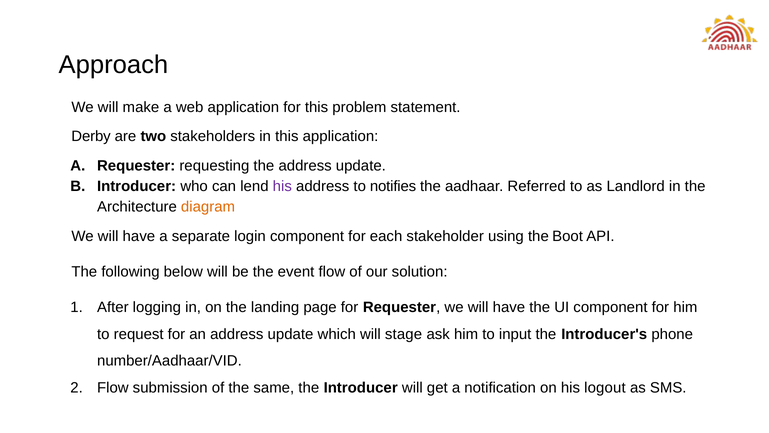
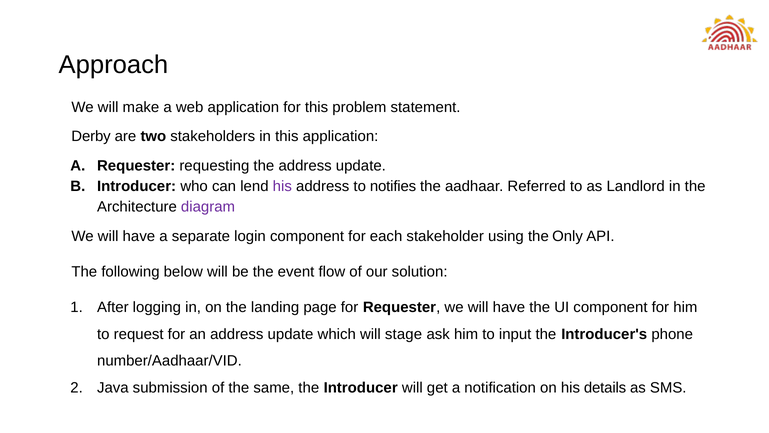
diagram colour: orange -> purple (208, 207)
Boot: Boot -> Only (568, 236)
Flow: Flow -> Java (113, 388)
logout: logout -> details (605, 388)
